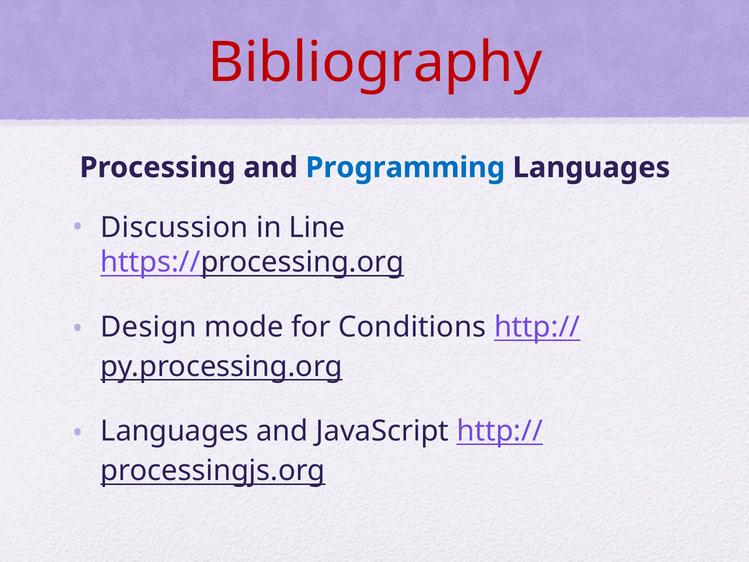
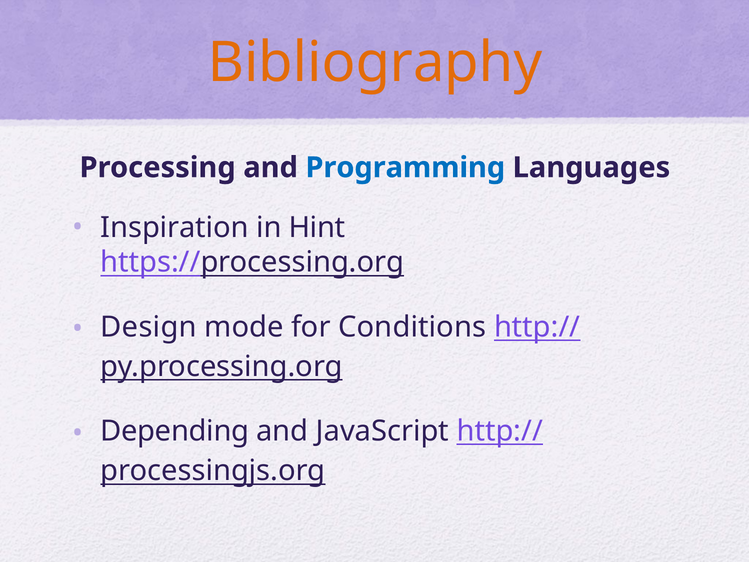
Bibliography colour: red -> orange (375, 63)
Discussion: Discussion -> Inspiration (175, 227)
Line: Line -> Hint (317, 227)
Languages: Languages -> Depending (175, 431)
